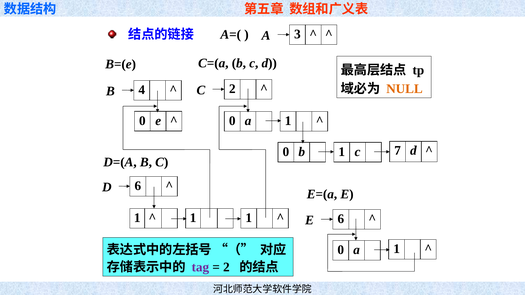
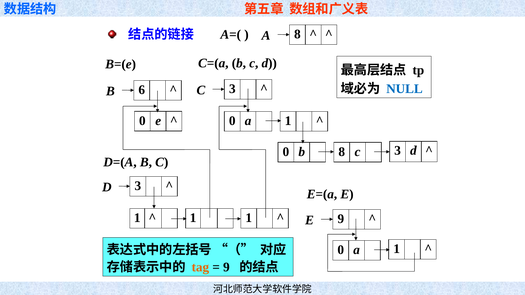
A 3: 3 -> 8 (297, 34)
NULL colour: orange -> blue (404, 89)
2: 2 -> 3 (232, 89)
4: 4 -> 6 (142, 90)
b 1: 1 -> 8 (342, 152)
7: 7 -> 3 (398, 151)
D 6: 6 -> 3 (138, 186)
E 6: 6 -> 9 (341, 219)
tag colour: purple -> orange (200, 267)
2: 2 -> 9 (226, 267)
